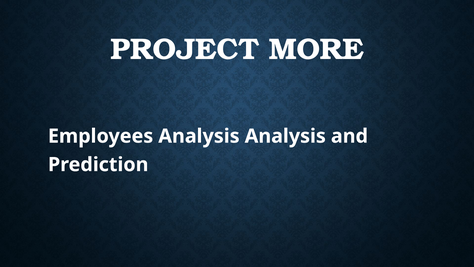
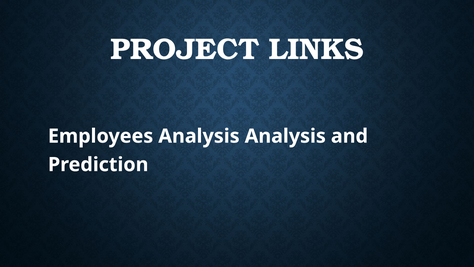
MORE: MORE -> LINKS (316, 49)
